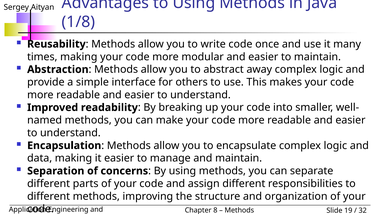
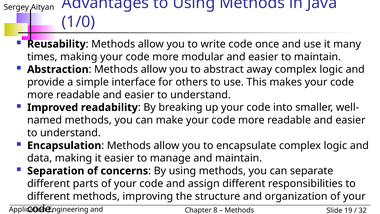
1/8: 1/8 -> 1/0 (78, 22)
